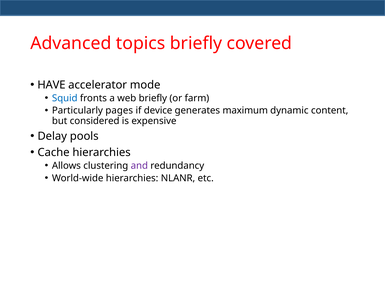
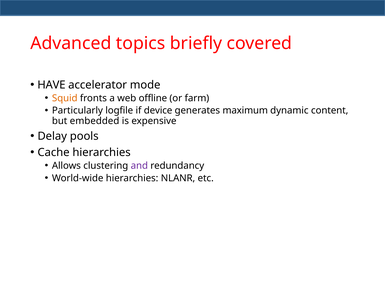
Squid colour: blue -> orange (65, 98)
web briefly: briefly -> offline (153, 98)
pages: pages -> logfile (119, 110)
considered: considered -> embedded (95, 121)
